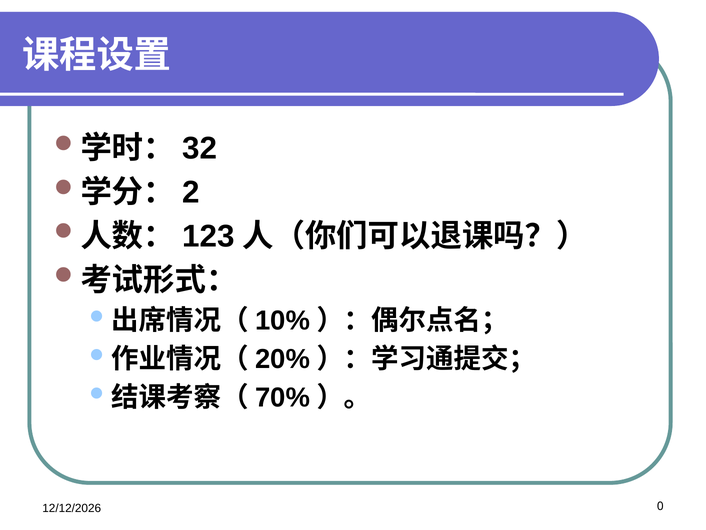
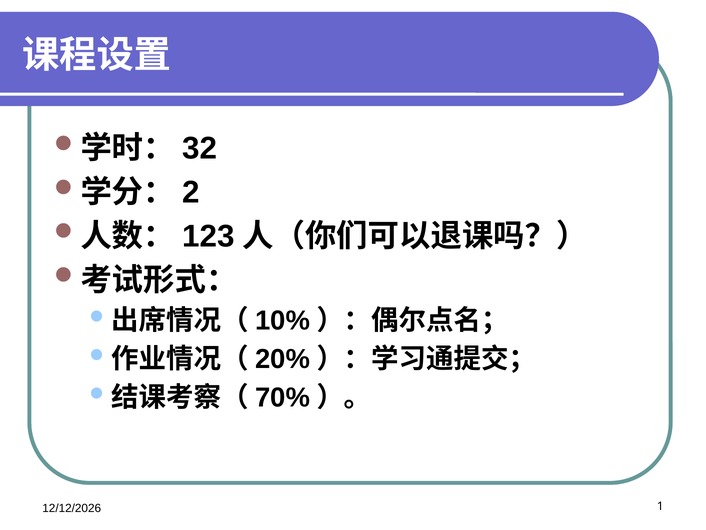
0: 0 -> 1 (660, 506)
